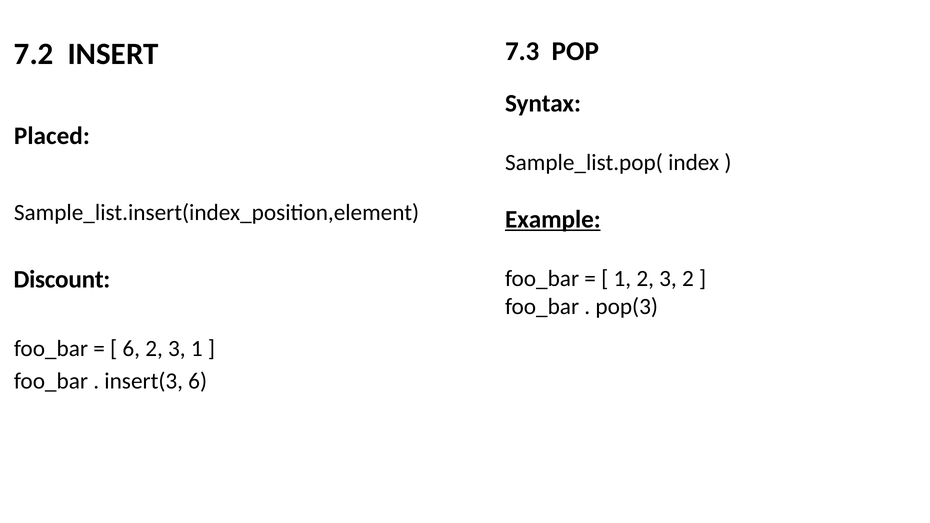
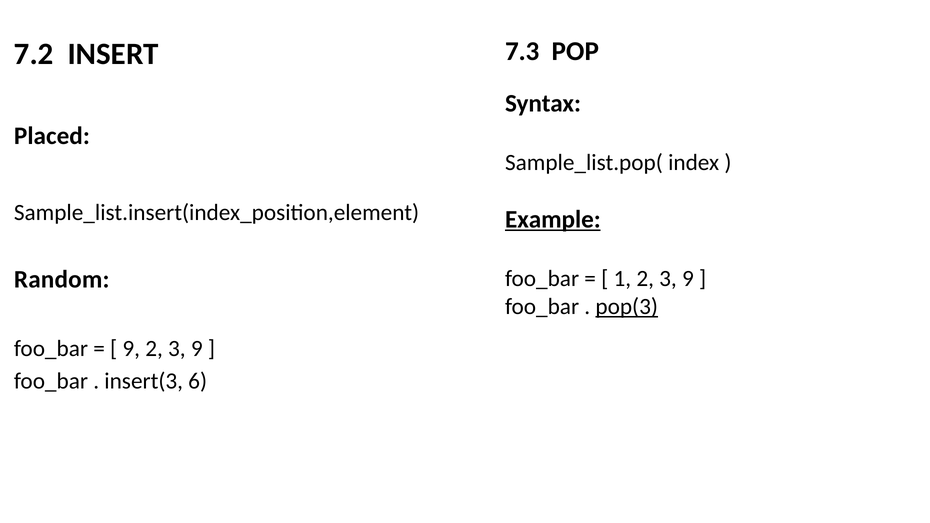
1 2 3 2: 2 -> 9 (688, 279)
Discount: Discount -> Random (62, 280)
pop(3 underline: none -> present (627, 307)
6: 6 -> 9 (131, 349)
1: 1 -> 9 (197, 349)
